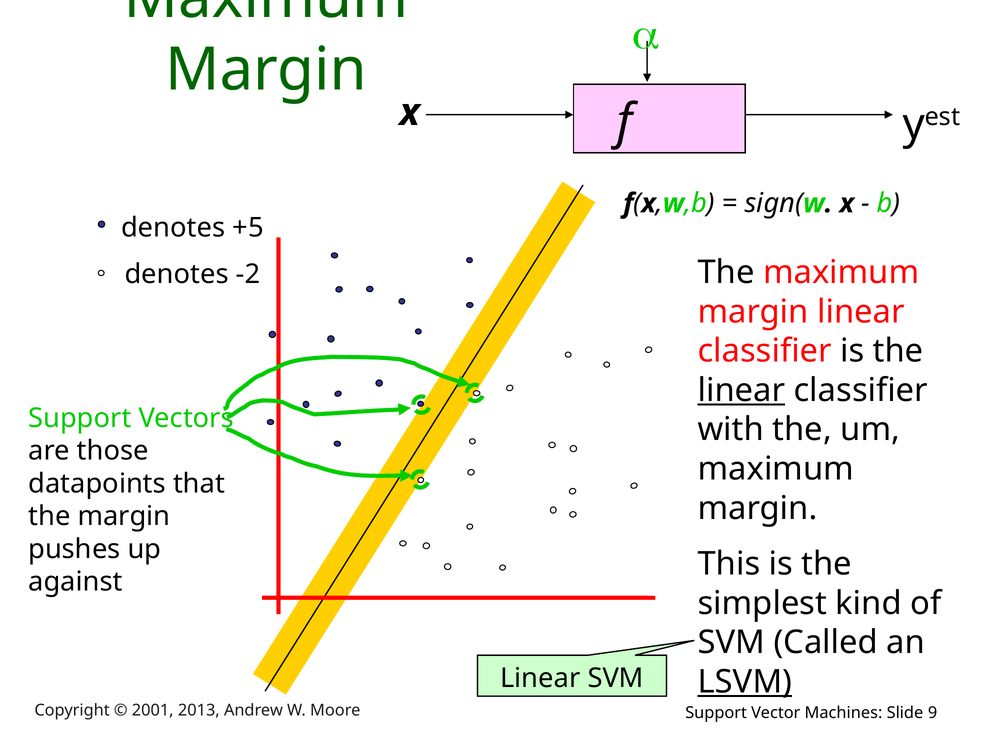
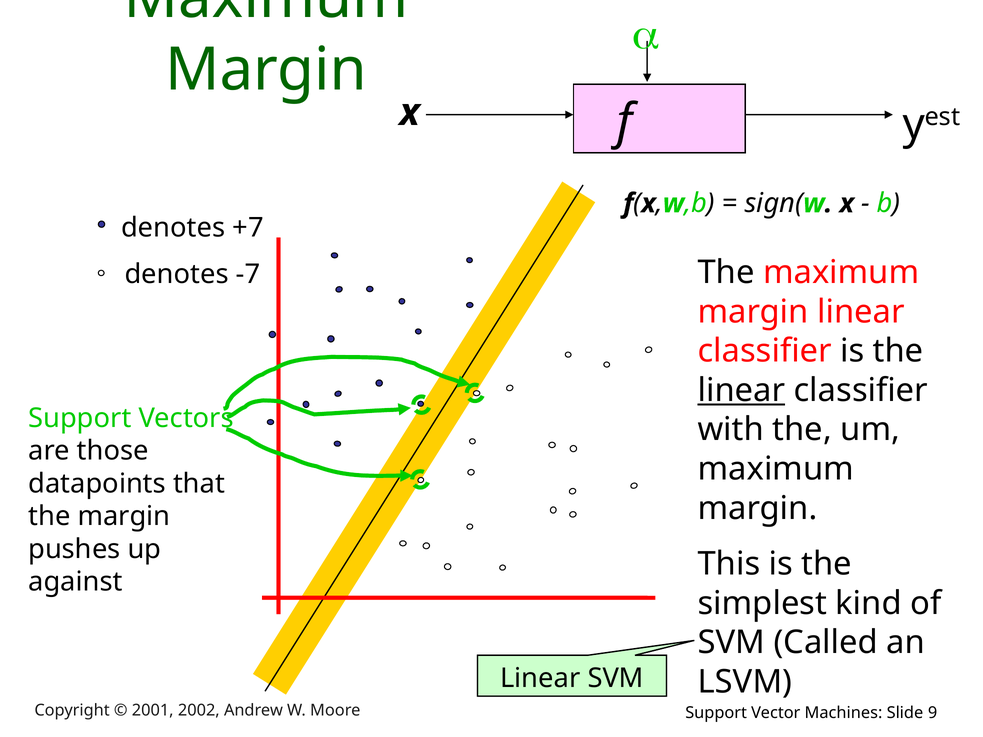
+5: +5 -> +7 (248, 228)
-2: -2 -> -7 (248, 274)
LSVM underline: present -> none (745, 682)
2013: 2013 -> 2002 (199, 710)
